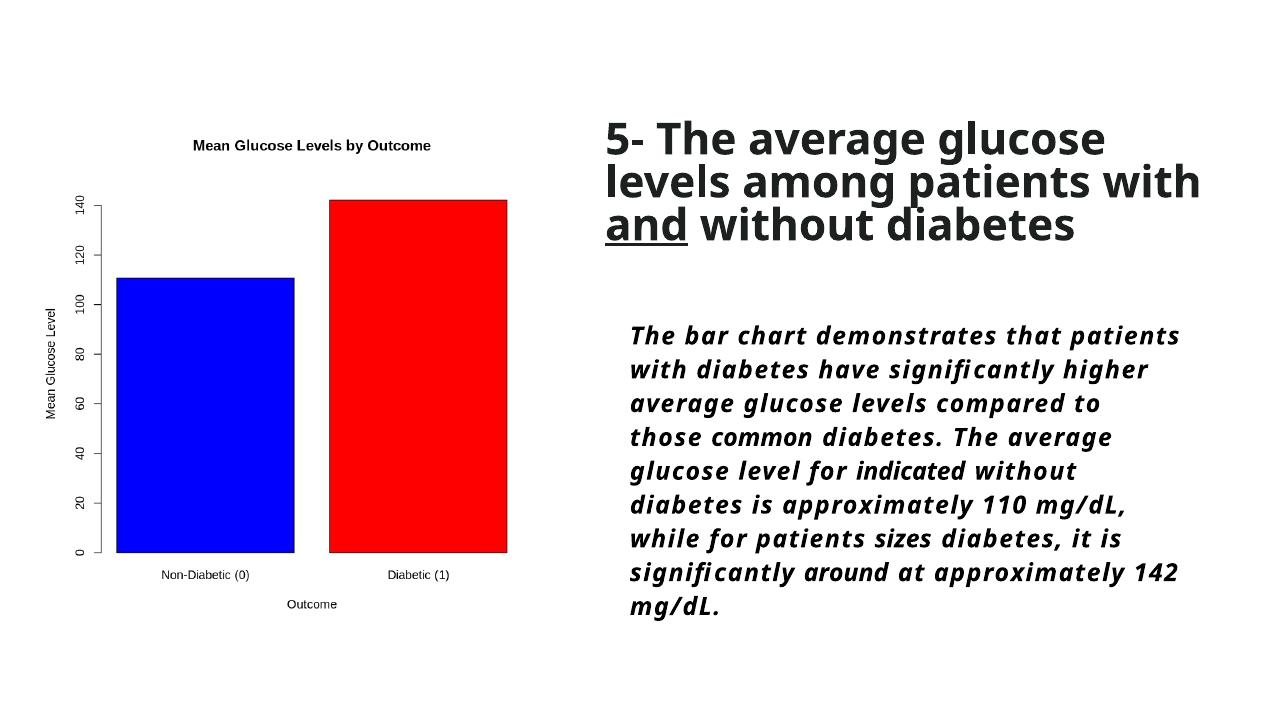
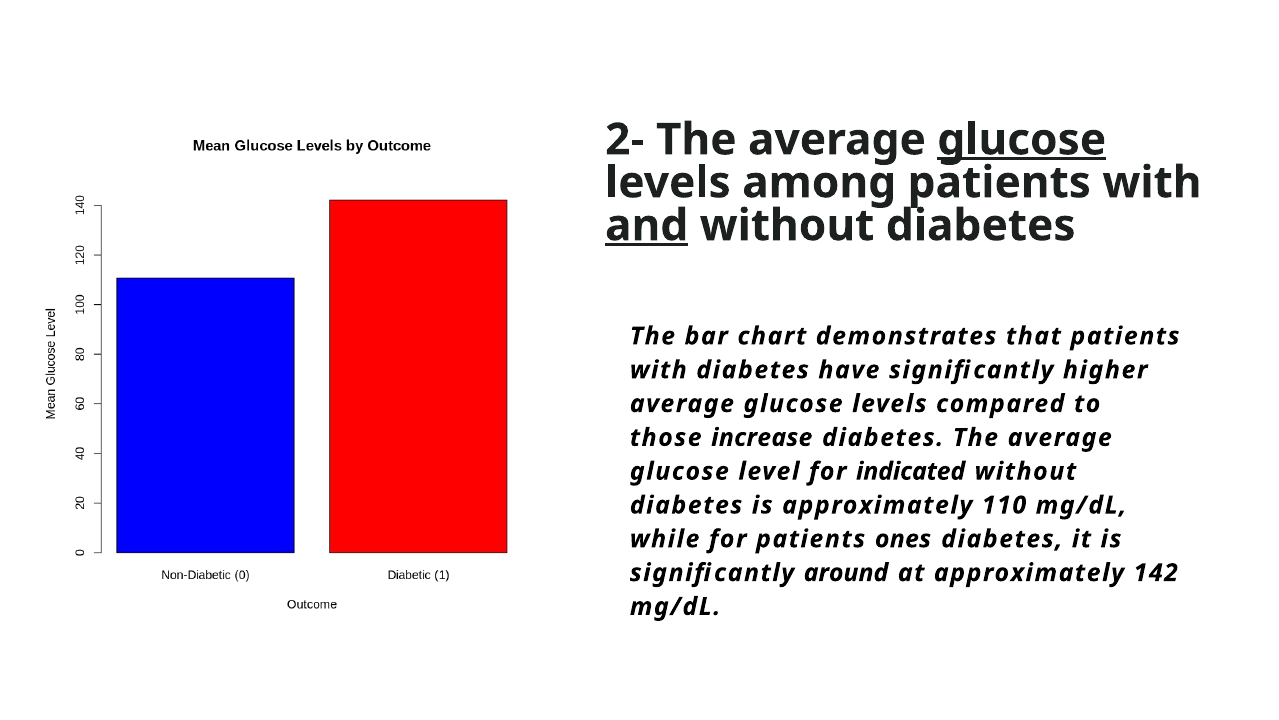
5-: 5- -> 2- (625, 140)
glucose underline: none -> present (1022, 140)
common: common -> increase (762, 437)
sizes: sizes -> ones (903, 539)
